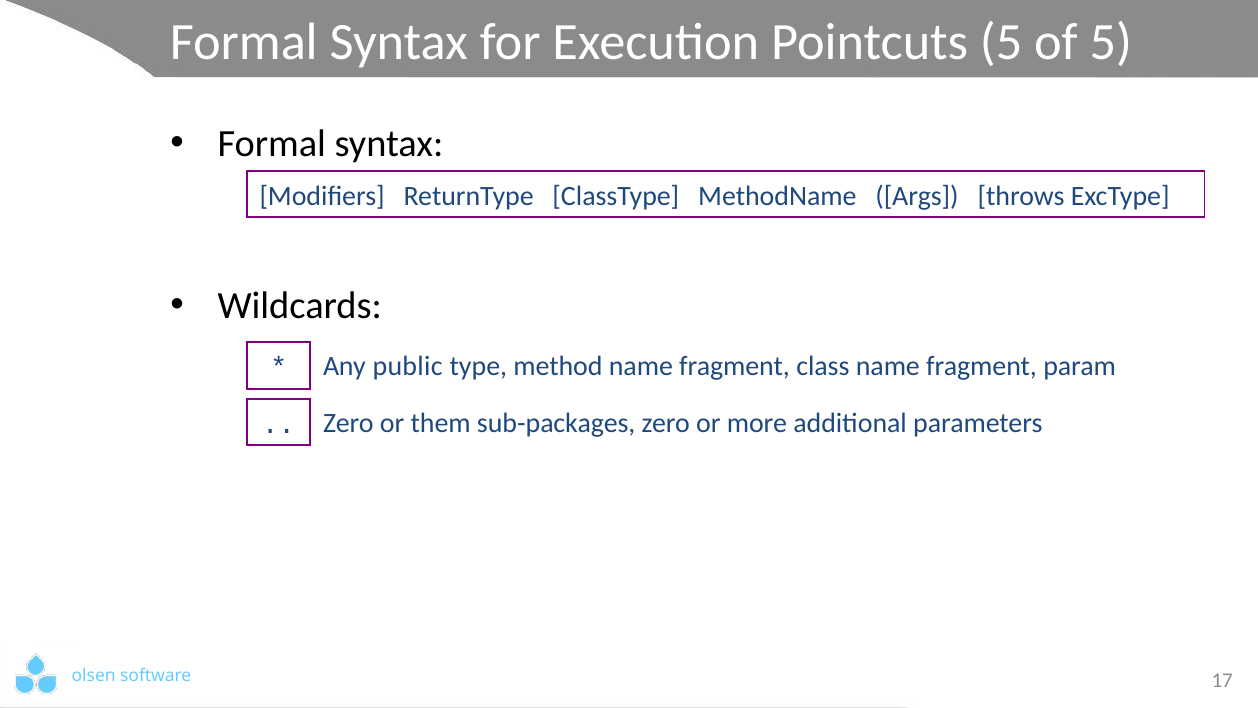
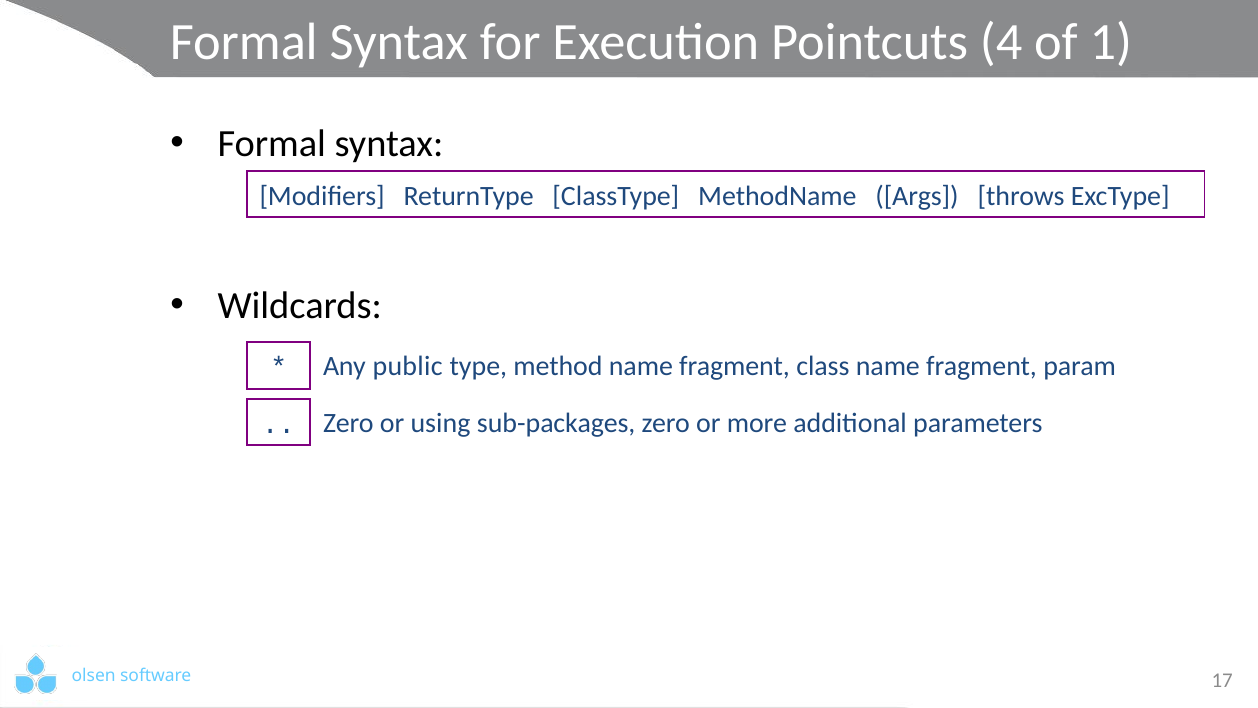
Pointcuts 5: 5 -> 4 (1001, 42)
of 5: 5 -> 1 (1111, 42)
them: them -> using (441, 423)
